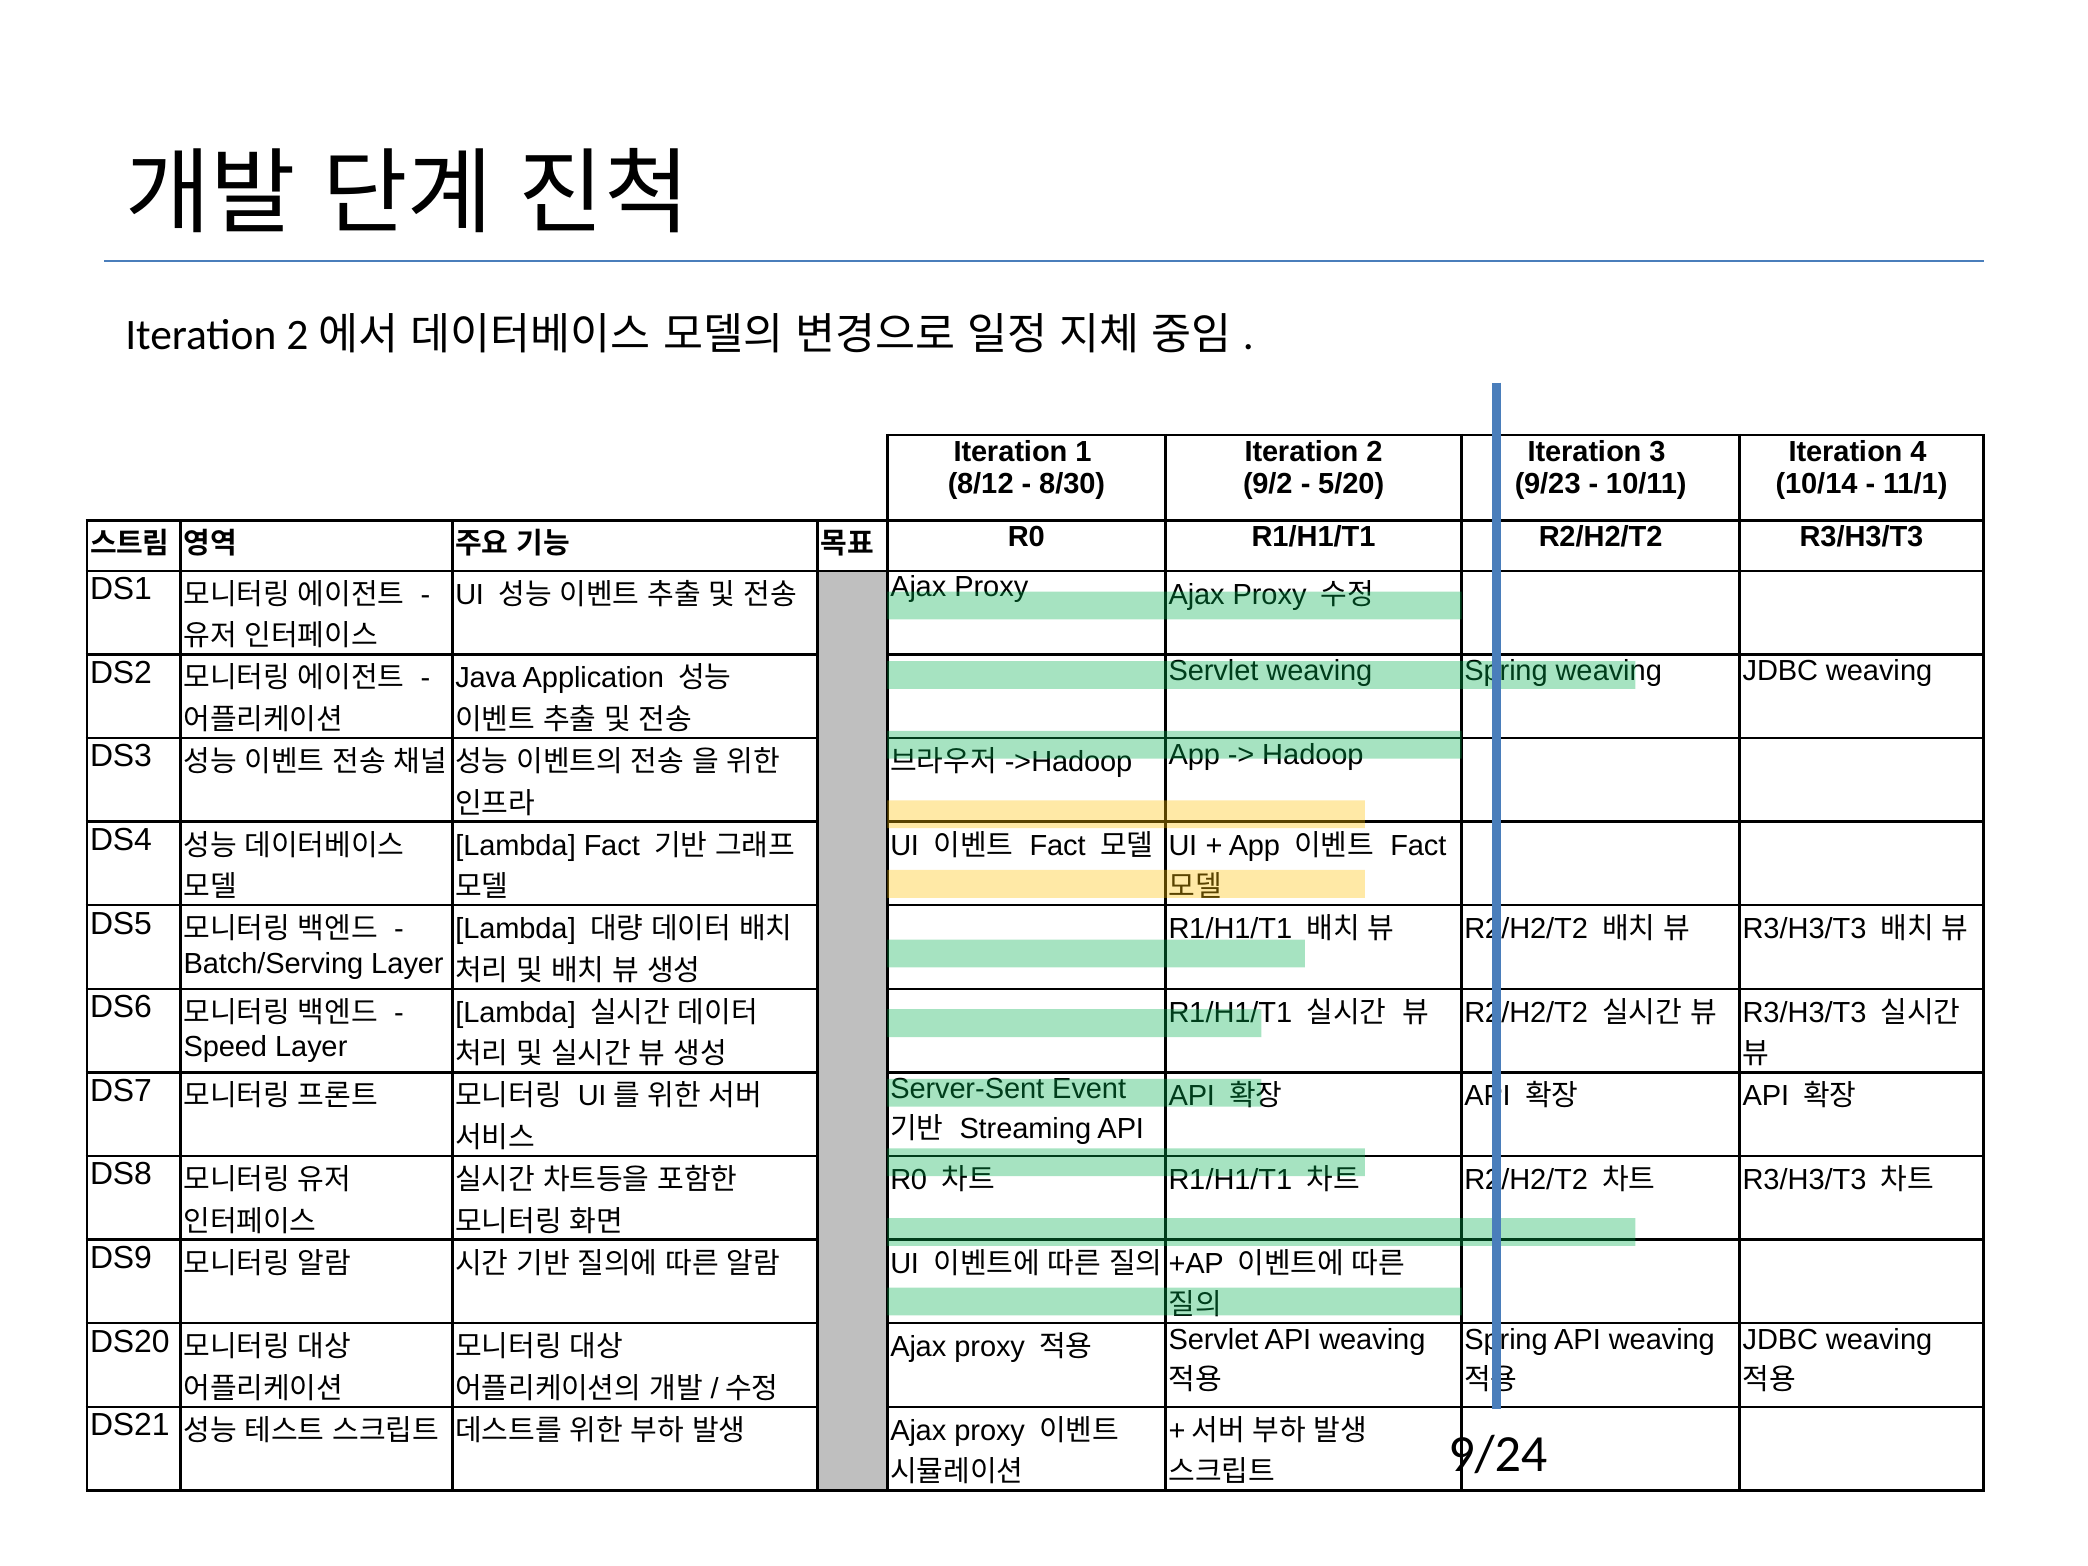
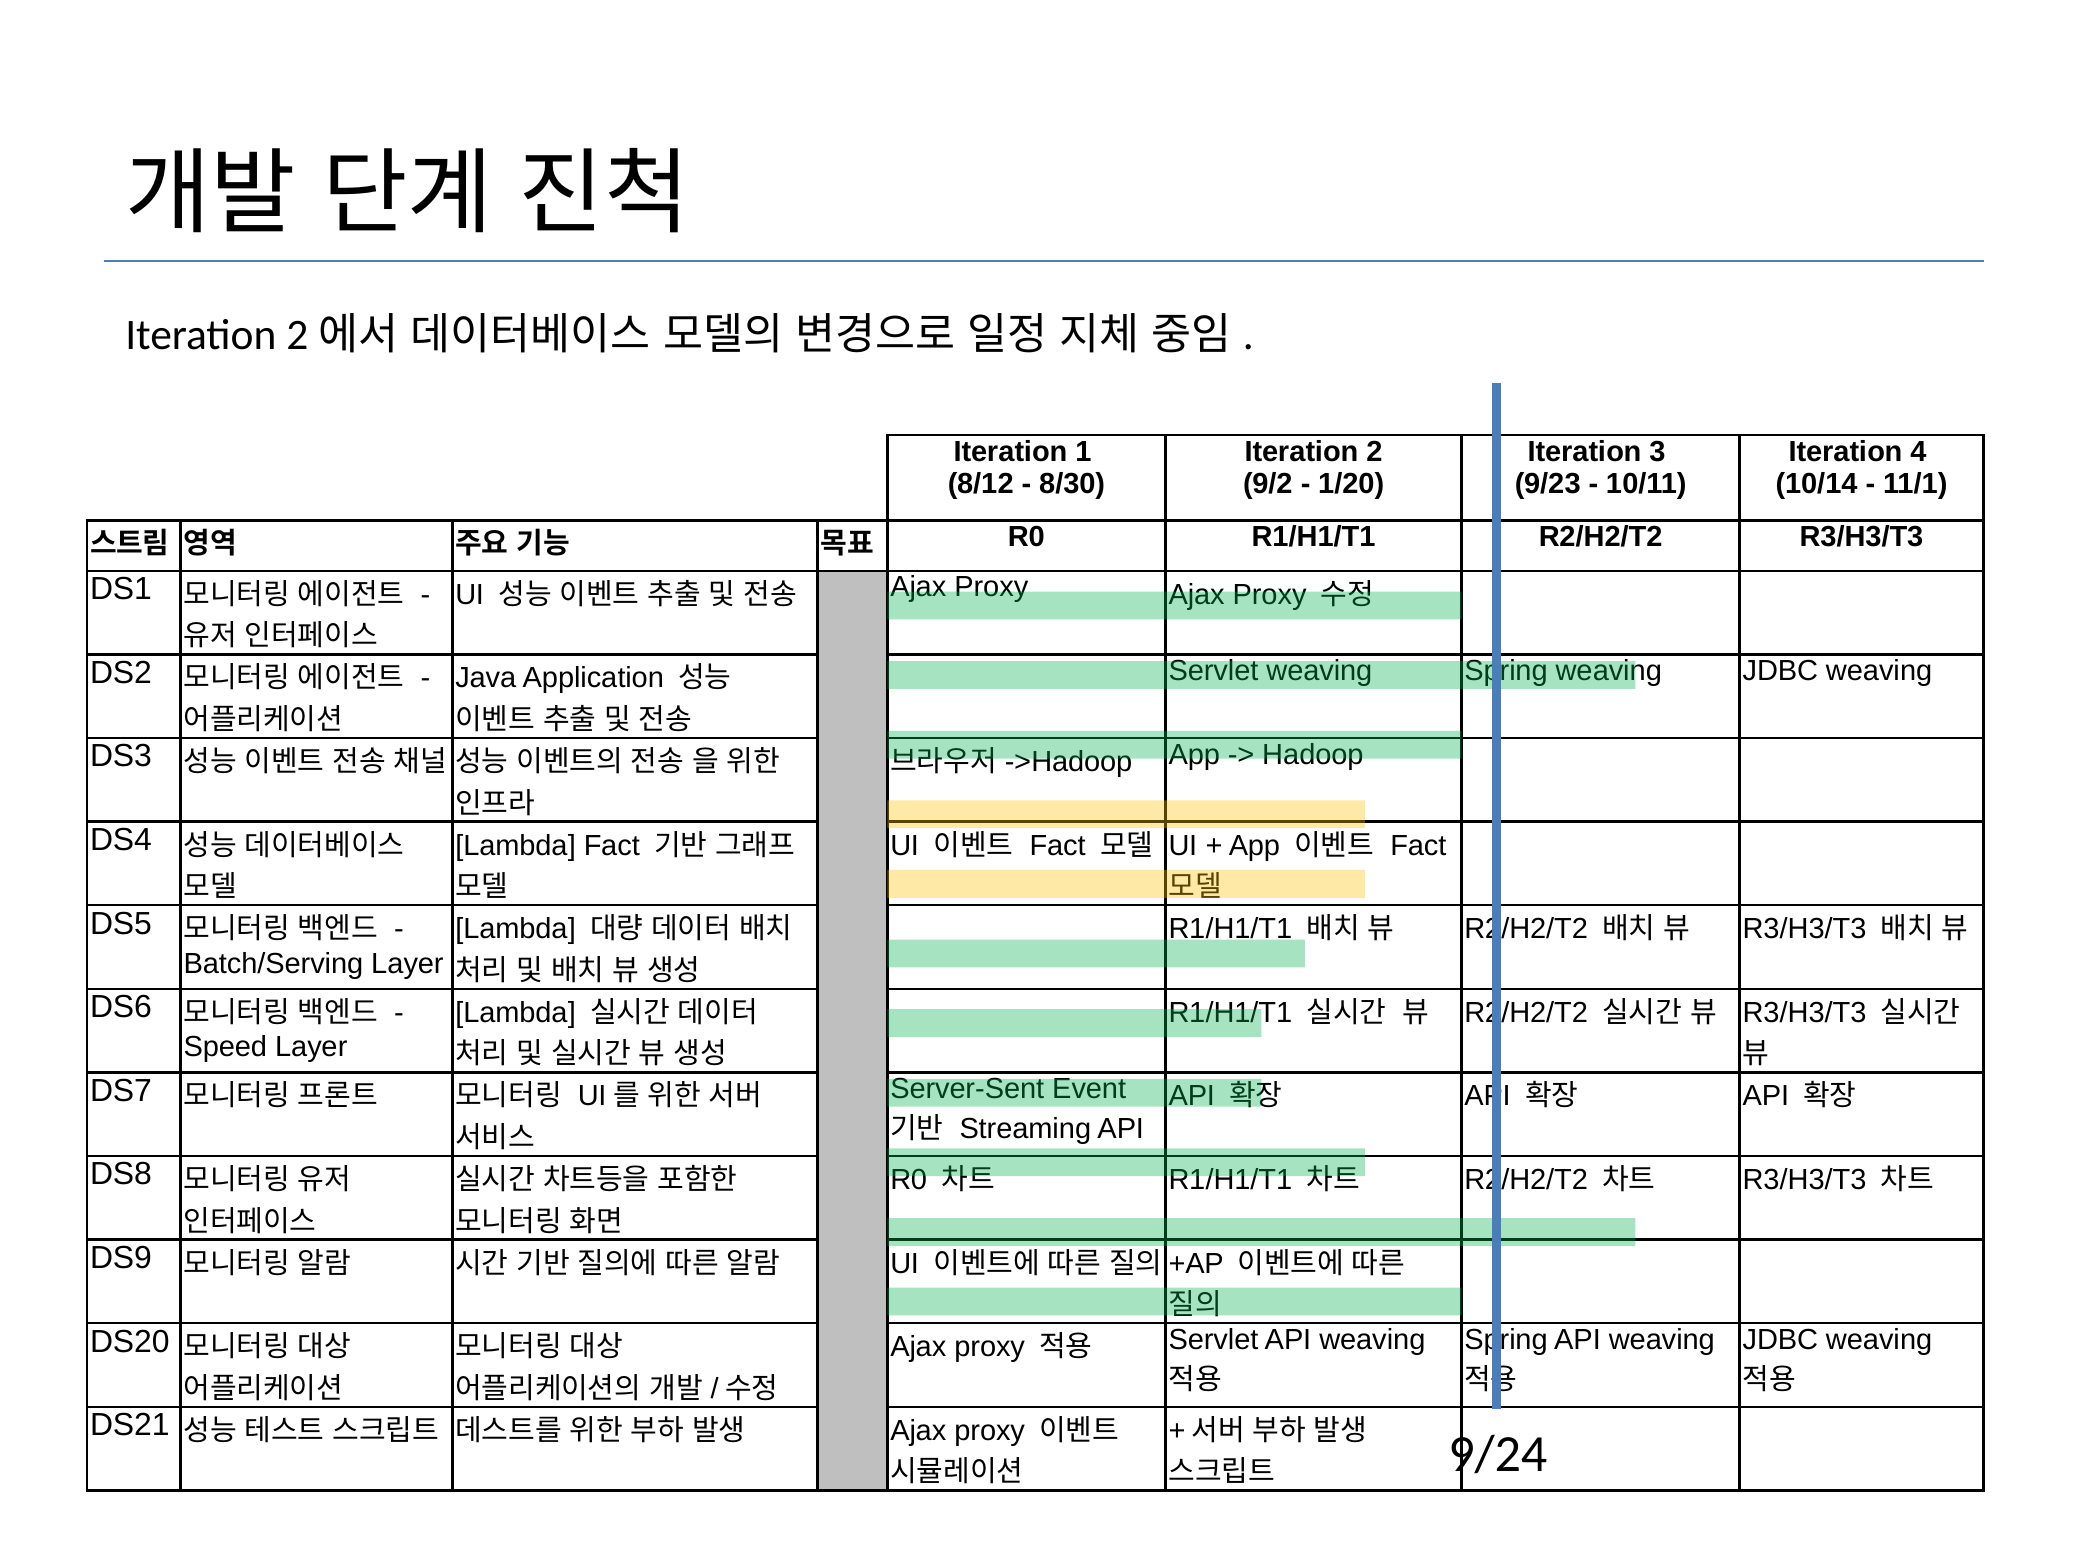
5/20: 5/20 -> 1/20 (1351, 484)
